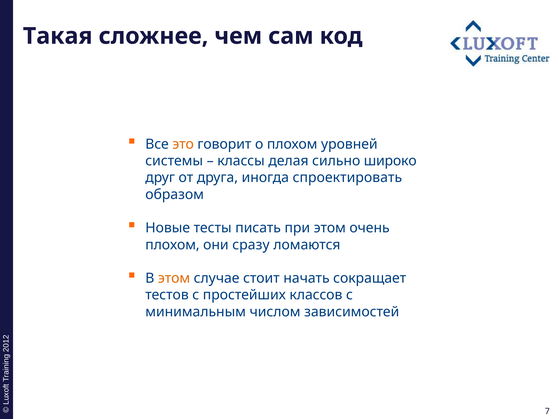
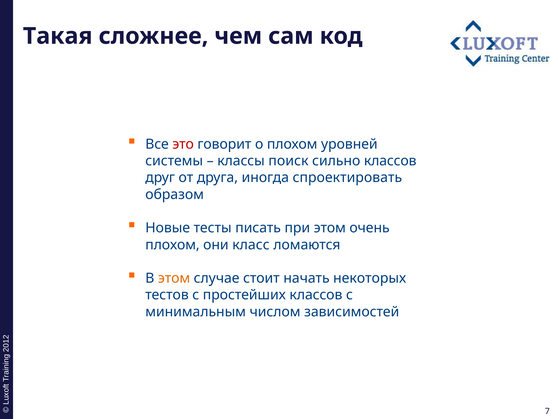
это colour: orange -> red (183, 144)
делая: делая -> поиск (288, 161)
сильно широко: широко -> классов (390, 161)
сразу: сразу -> класс (251, 244)
сокращает: сокращает -> некоторых (370, 278)
